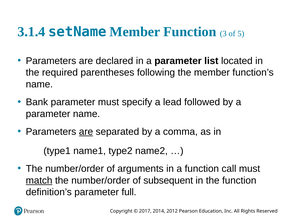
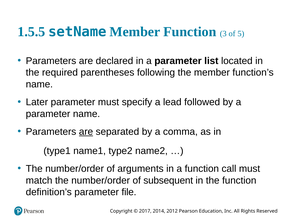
3.1.4: 3.1.4 -> 1.5.5 (31, 32)
Bank: Bank -> Later (37, 102)
match underline: present -> none (39, 180)
full: full -> file (129, 192)
